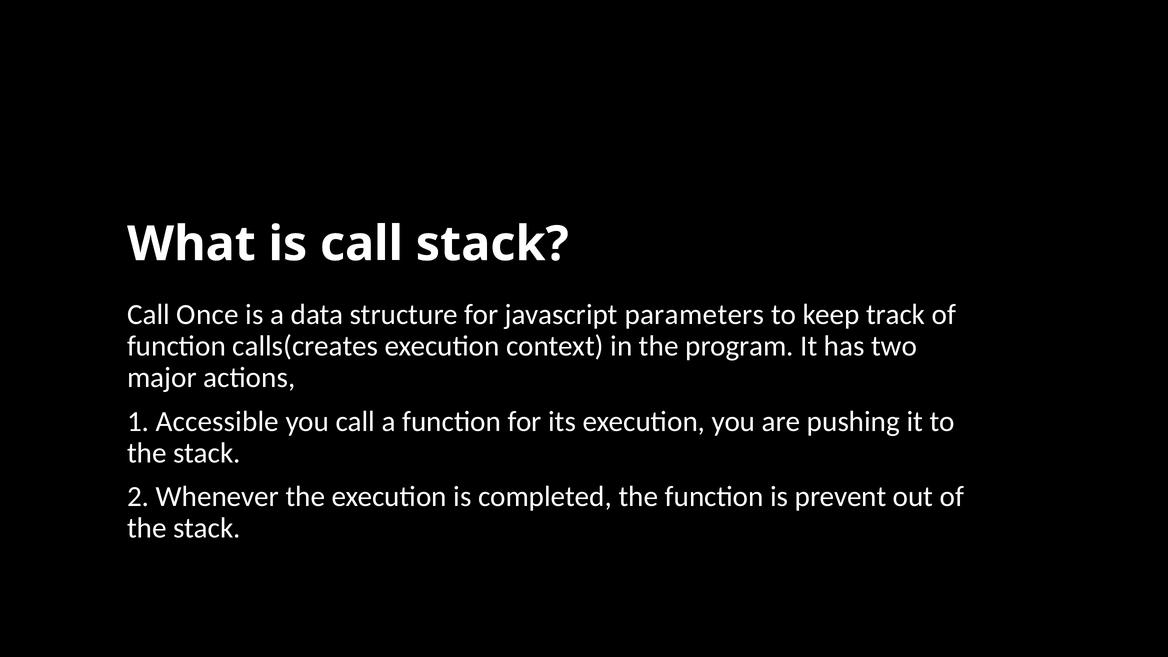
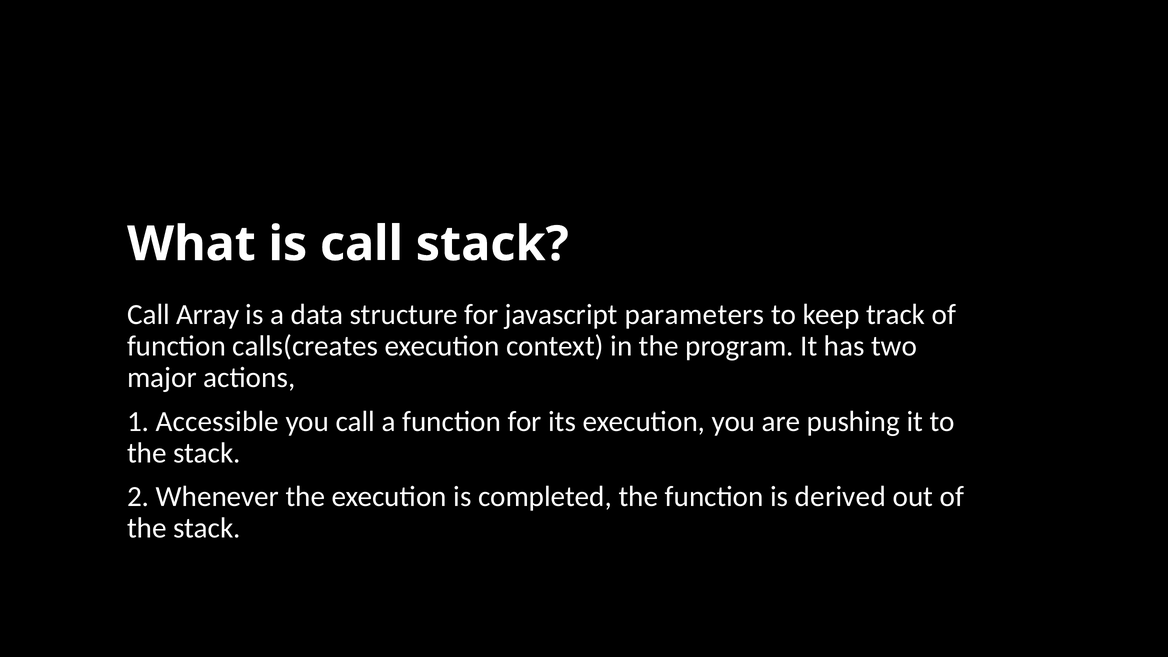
Once: Once -> Array (208, 315)
prevent: prevent -> derived (840, 497)
